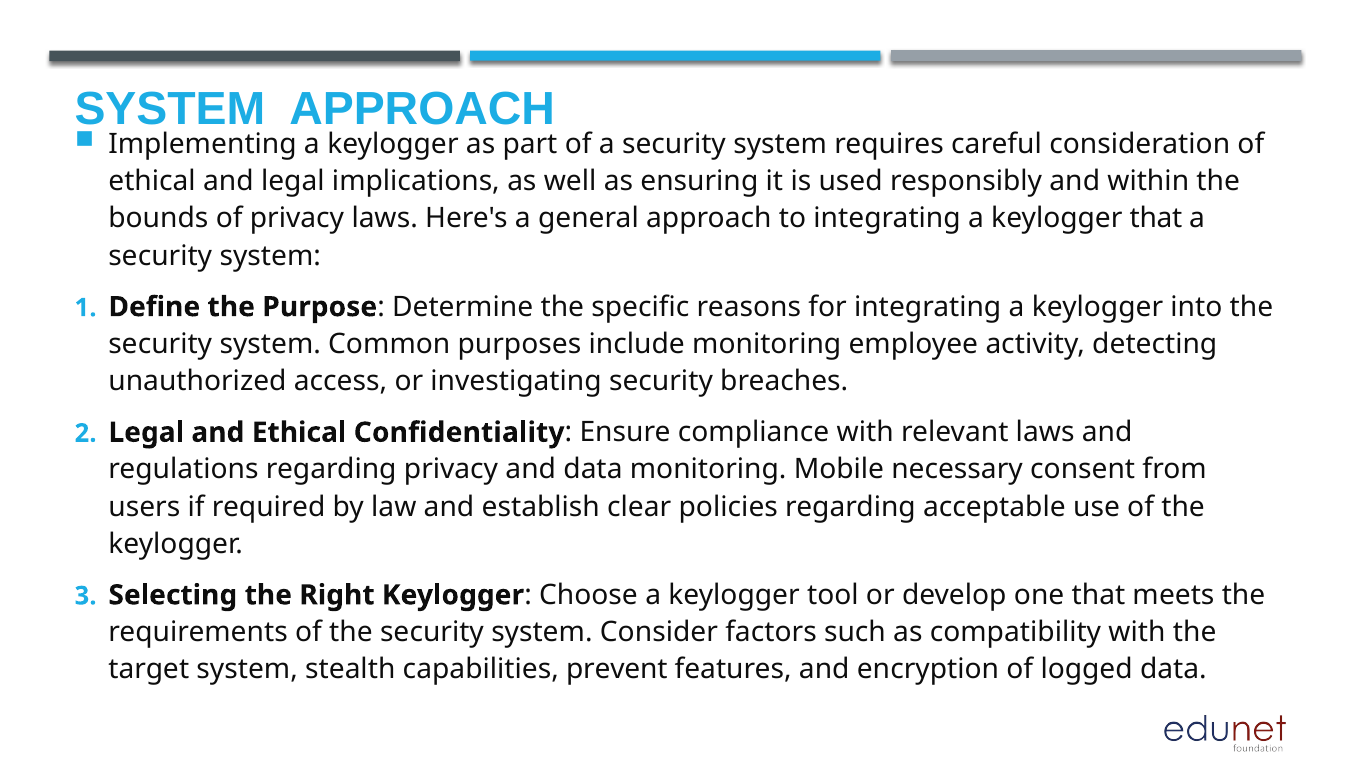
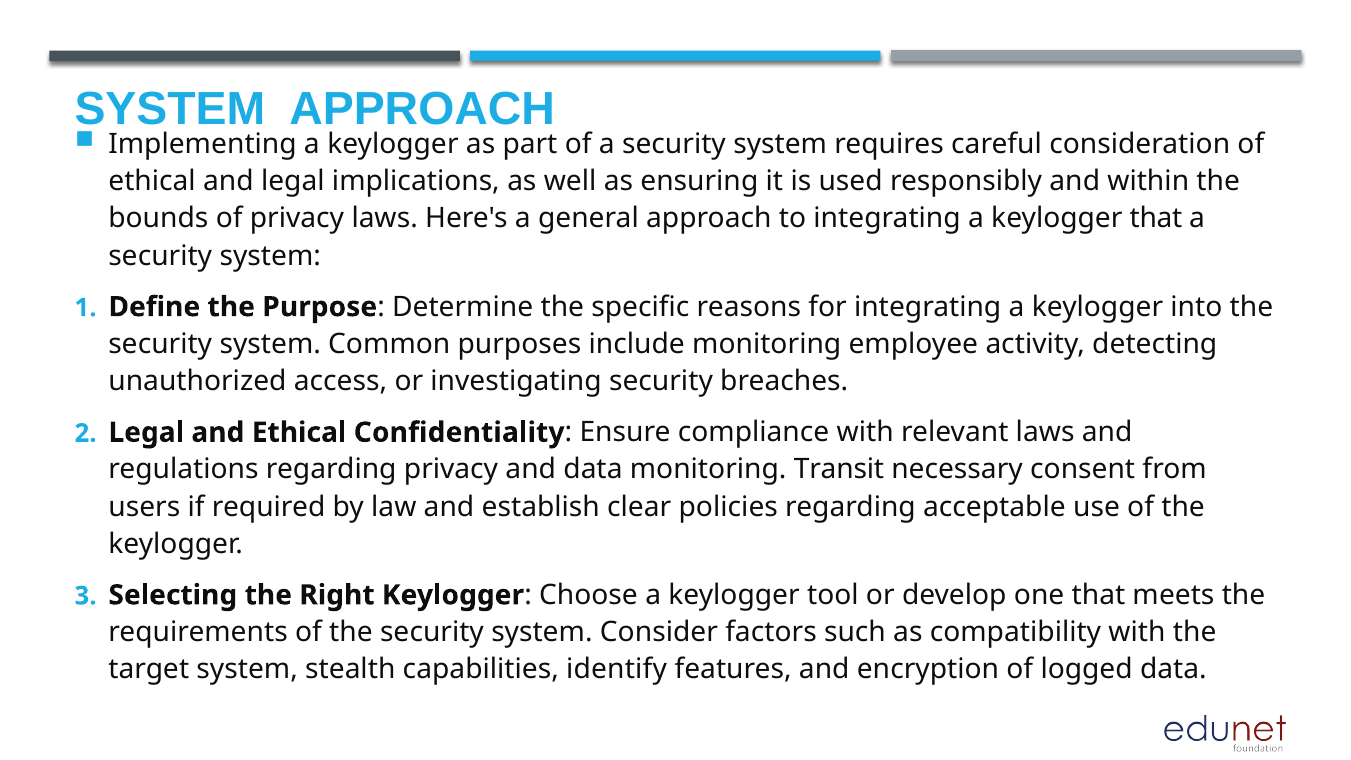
Mobile: Mobile -> Transit (839, 470)
prevent: prevent -> identify (617, 669)
